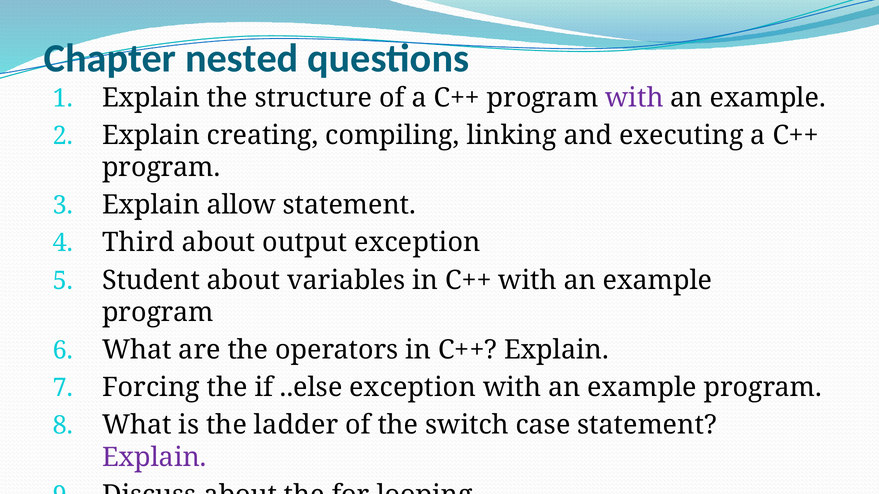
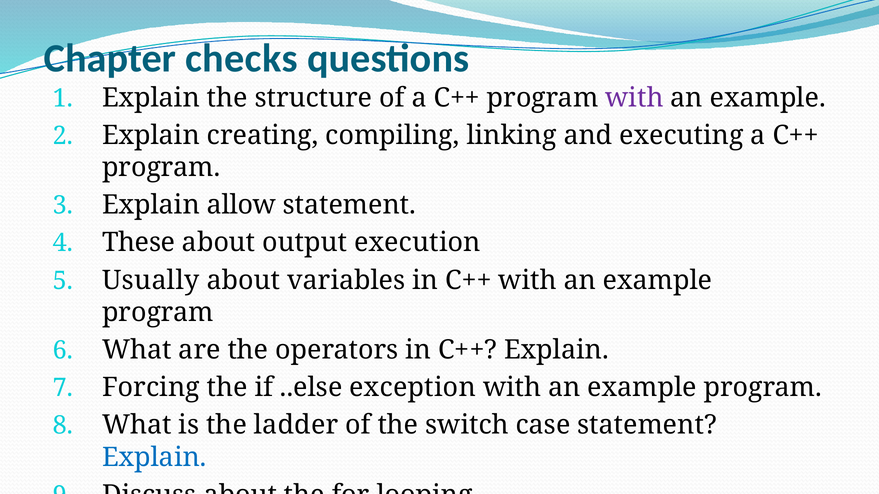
nested: nested -> checks (241, 59)
Third: Third -> These (139, 243)
output exception: exception -> execution (417, 243)
Student: Student -> Usually (151, 280)
Explain colour: purple -> blue (154, 458)
